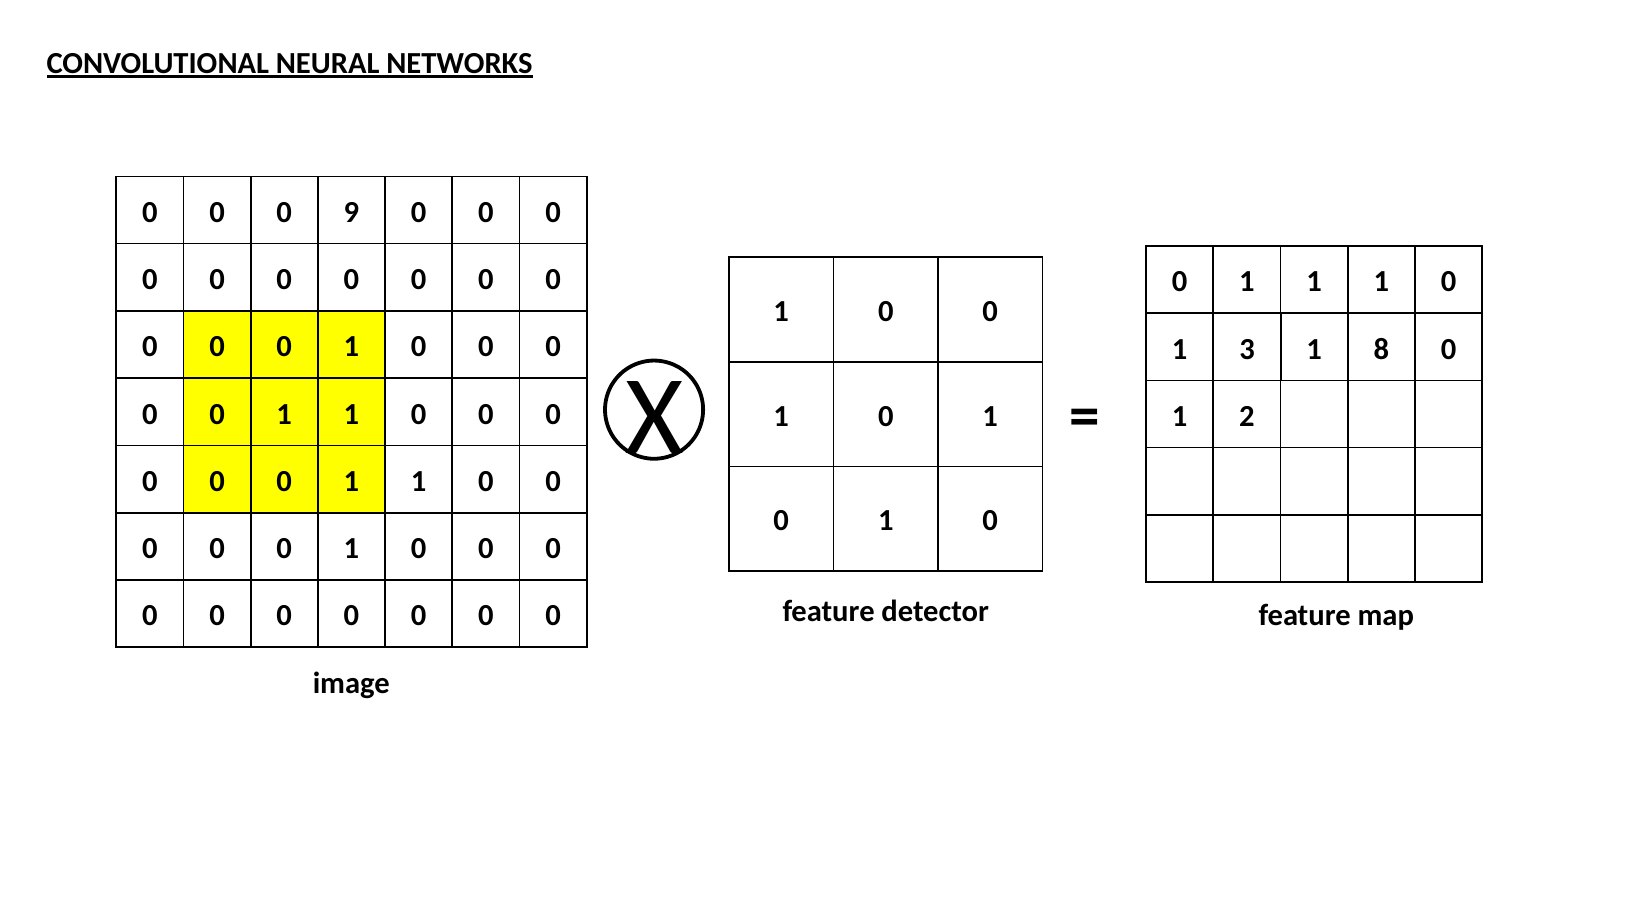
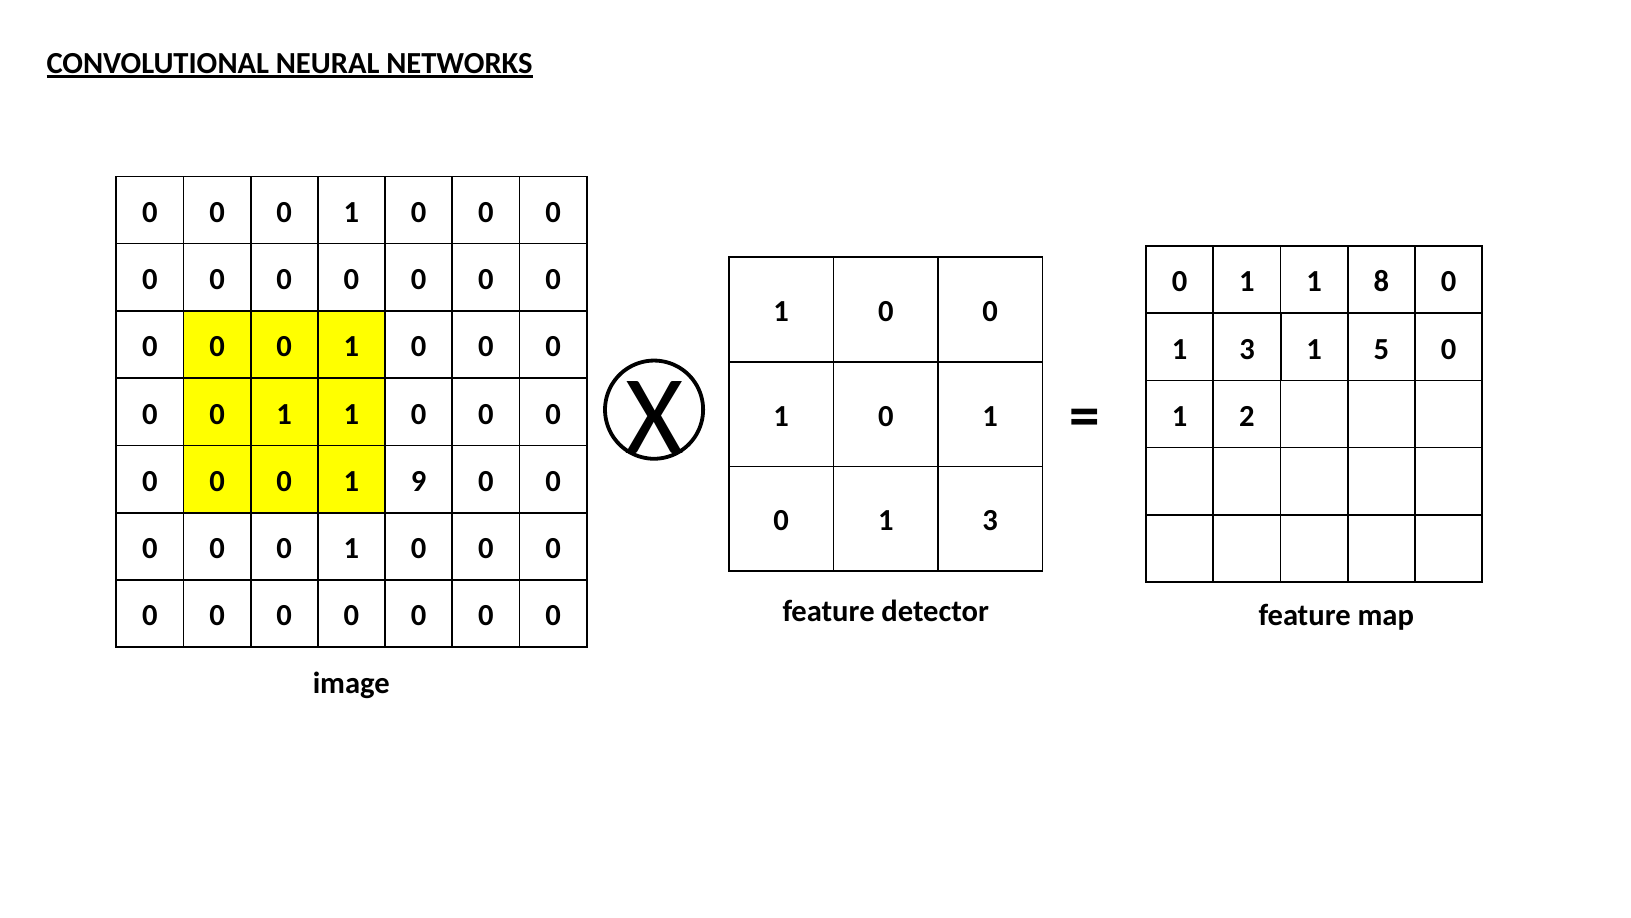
9: 9 -> 1 (351, 212)
1 1 1: 1 -> 8 (1381, 281)
8: 8 -> 5 (1381, 349)
1: 1 -> 9 (419, 481)
0: 0 -> 3 (990, 521)
